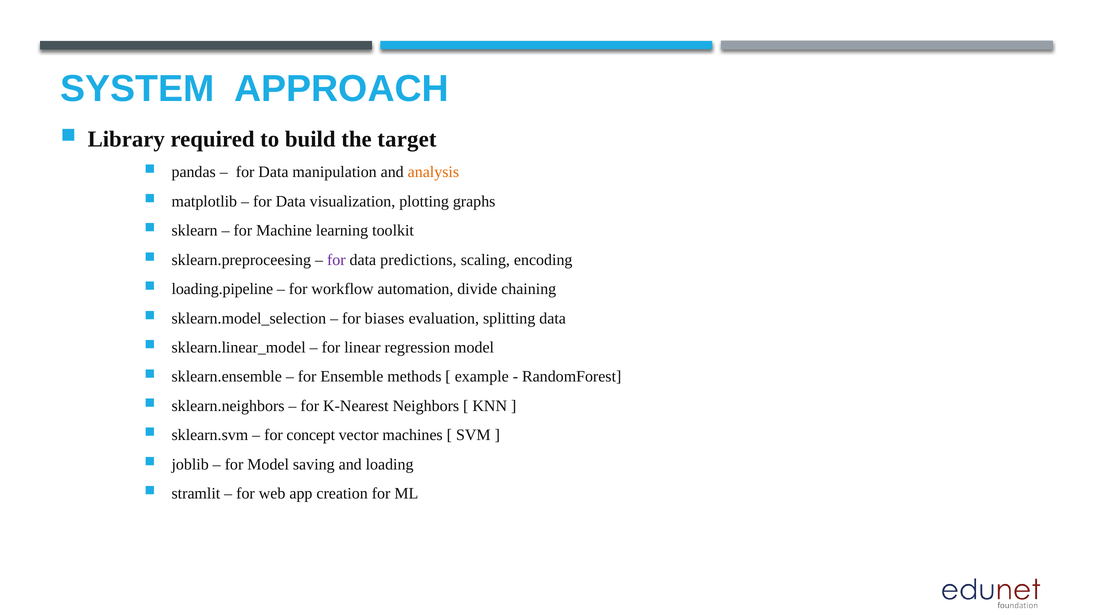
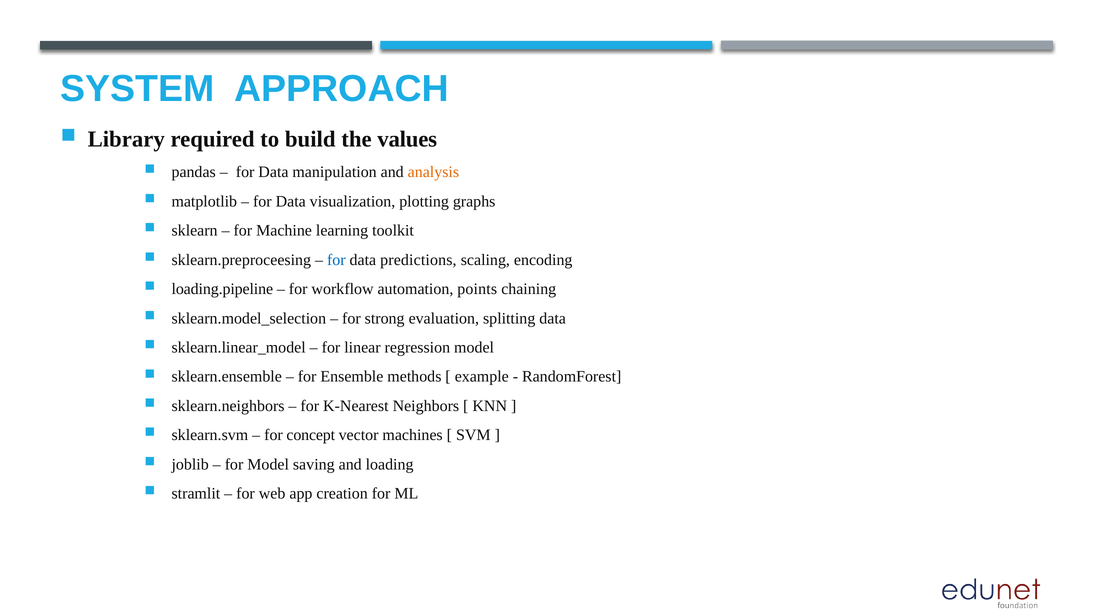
target: target -> values (407, 139)
for colour: purple -> blue (336, 260)
divide: divide -> points (477, 289)
biases: biases -> strong (385, 318)
